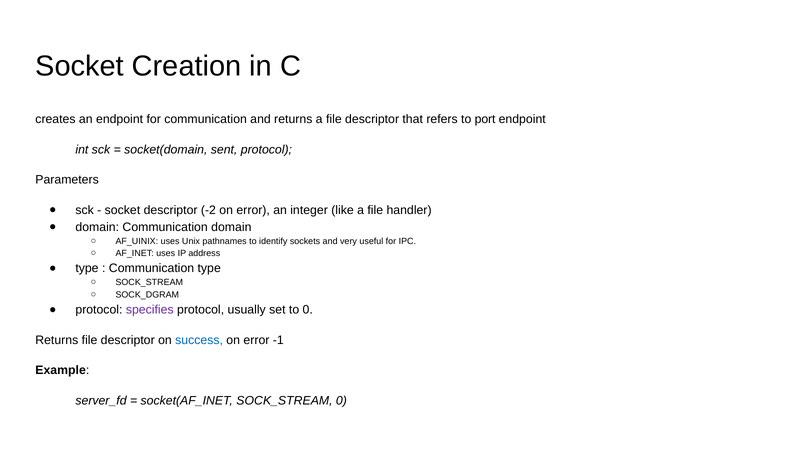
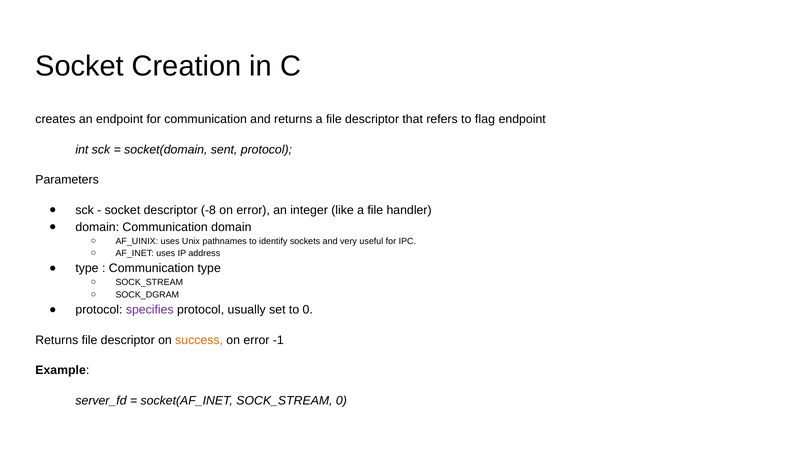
port: port -> flag (485, 119)
-2: -2 -> -8 (208, 210)
success colour: blue -> orange (199, 340)
